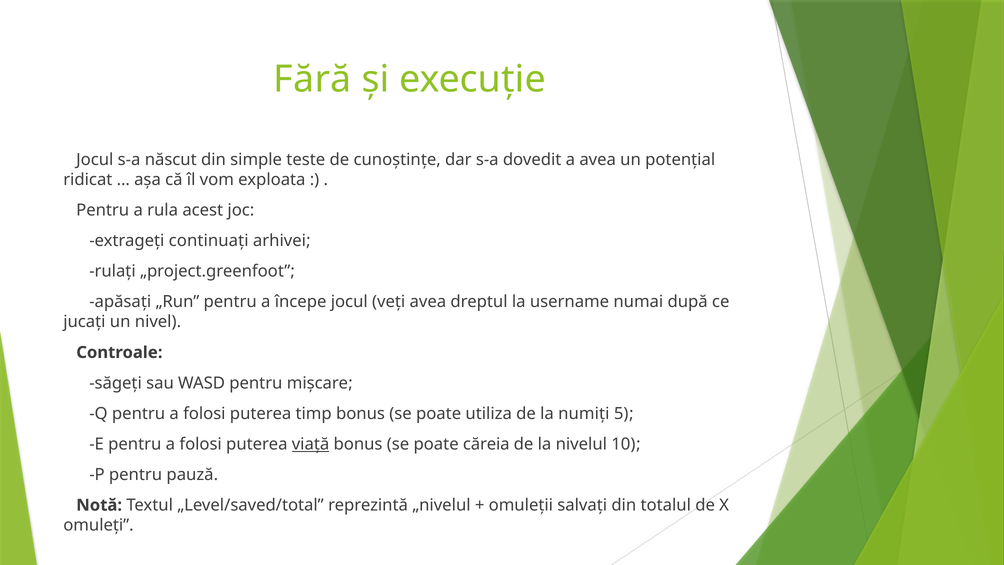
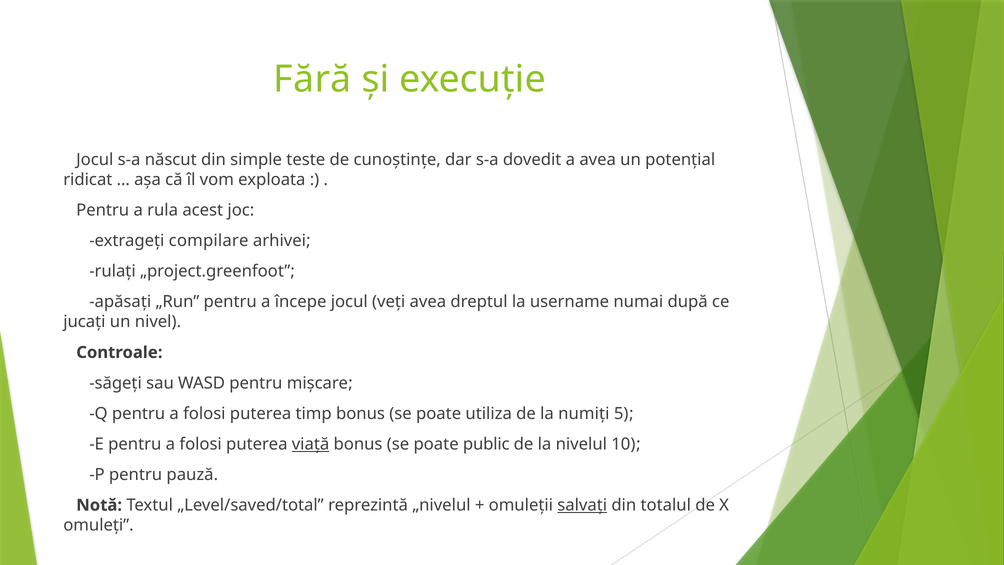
continuați: continuați -> compilare (209, 241)
căreia: căreia -> public (486, 444)
salvați underline: none -> present (582, 505)
